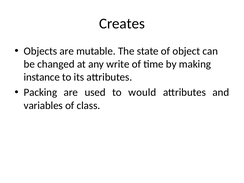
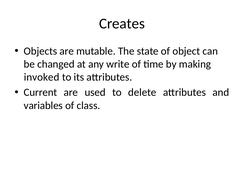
instance: instance -> invoked (42, 77)
Packing: Packing -> Current (40, 92)
would: would -> delete (142, 92)
